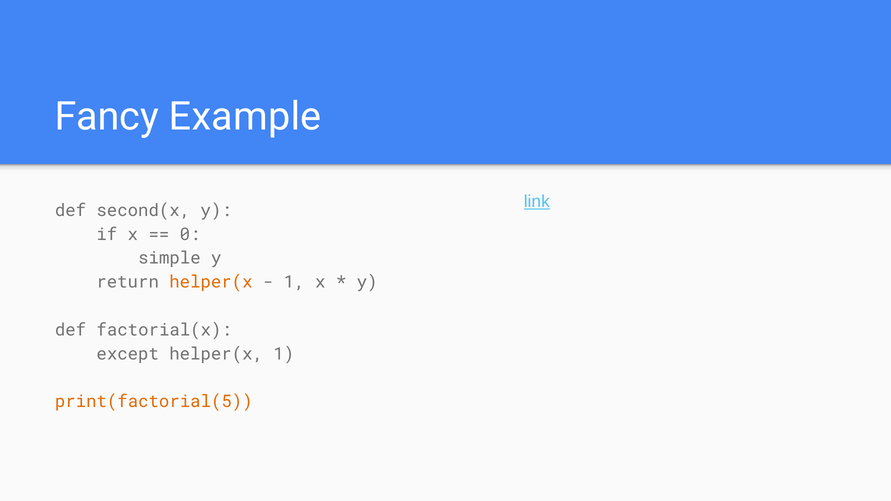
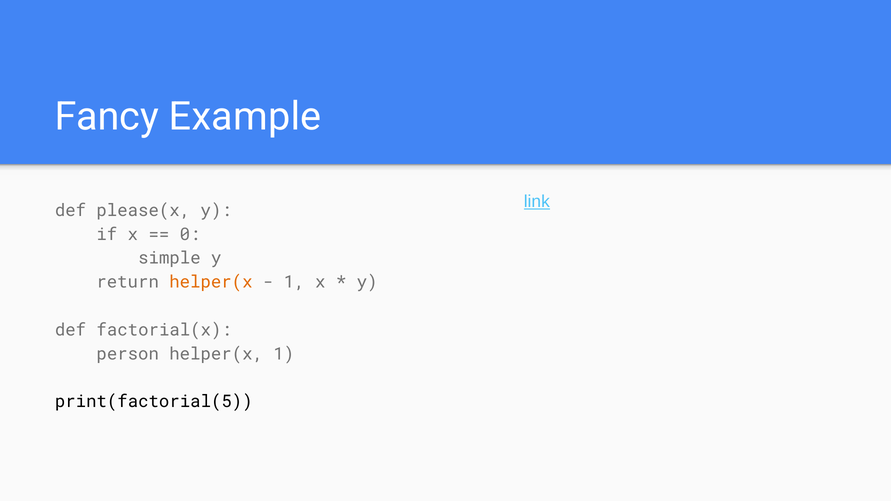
second(x: second(x -> please(x (143, 211)
except: except -> person (128, 354)
print(factorial(5 colour: orange -> black (154, 402)
